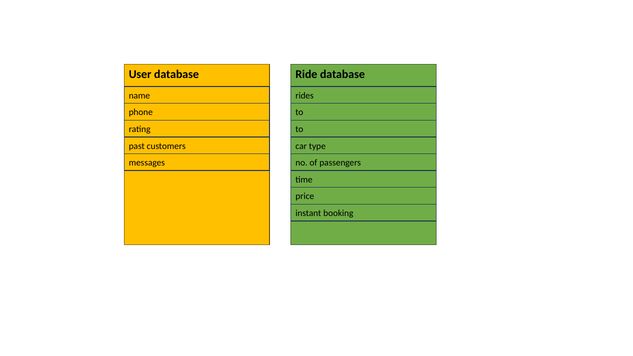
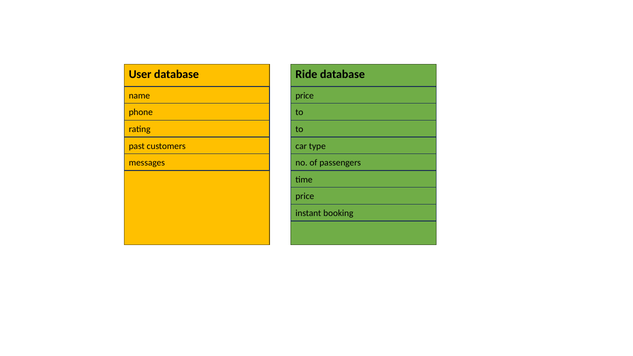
rides: rides -> price (305, 96)
